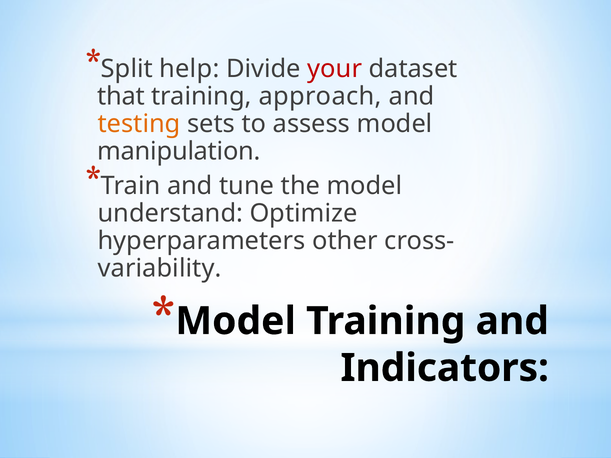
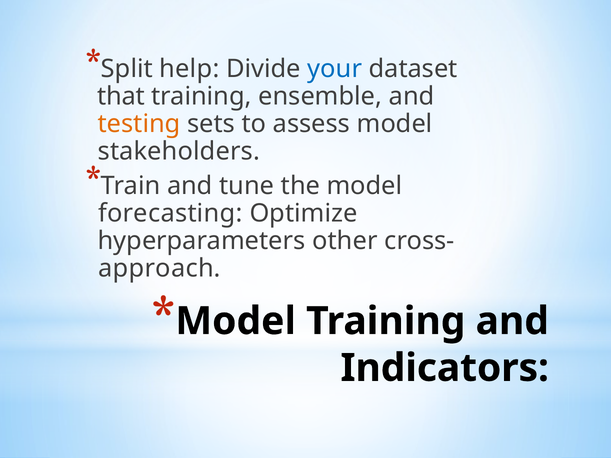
your colour: red -> blue (335, 69)
approach: approach -> ensemble (320, 96)
manipulation: manipulation -> stakeholders (179, 151)
understand: understand -> forecasting (170, 214)
variability: variability -> approach (160, 269)
